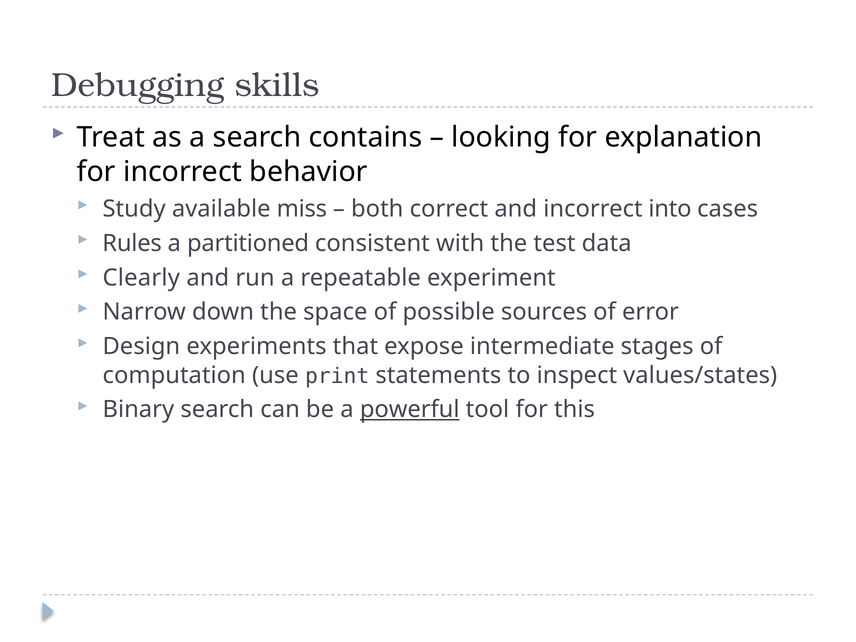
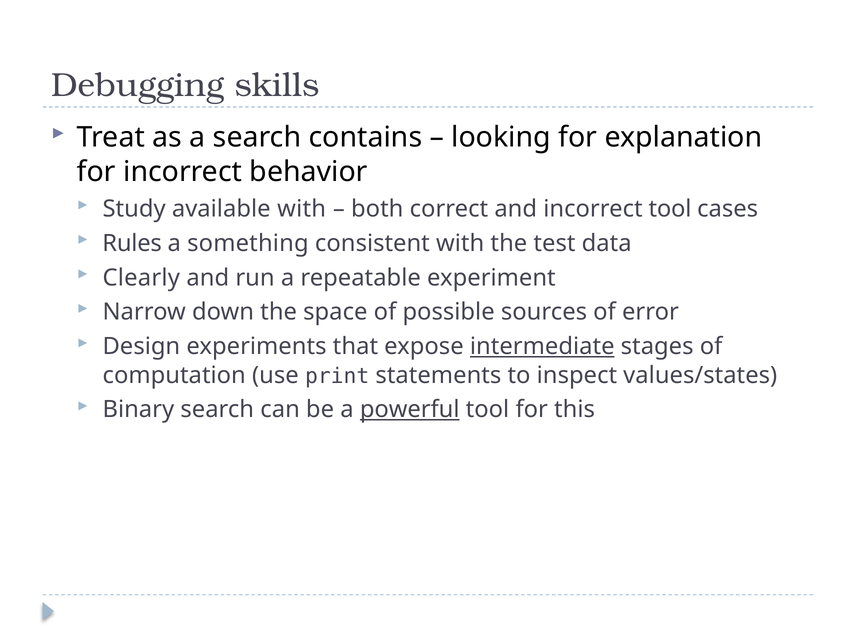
available miss: miss -> with (302, 209)
incorrect into: into -> tool (670, 209)
partitioned: partitioned -> something (248, 243)
intermediate underline: none -> present (542, 347)
